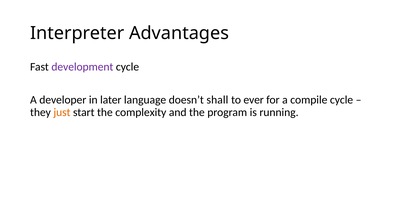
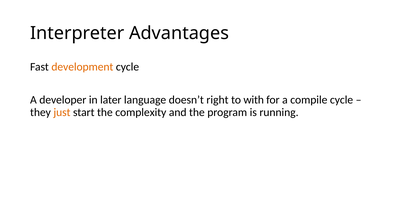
development colour: purple -> orange (82, 67)
shall: shall -> right (217, 100)
ever: ever -> with (254, 100)
